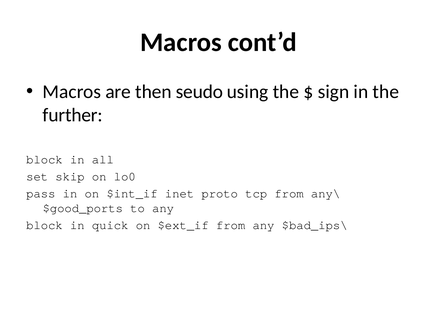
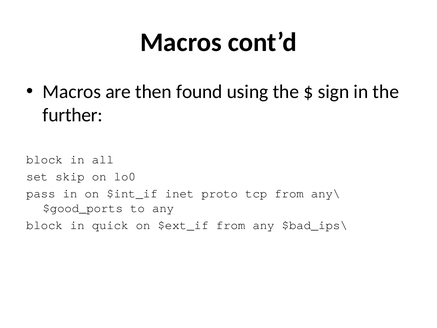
seudo: seudo -> found (199, 92)
